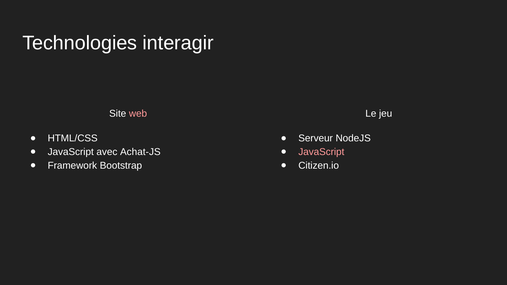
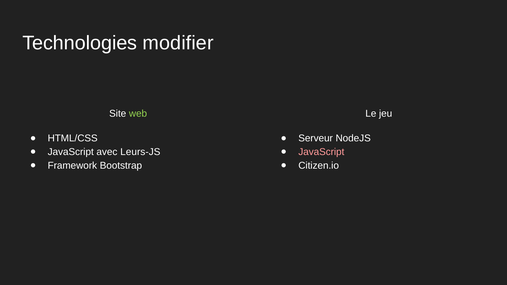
interagir: interagir -> modifier (178, 43)
web colour: pink -> light green (138, 114)
Achat-JS: Achat-JS -> Leurs-JS (140, 152)
